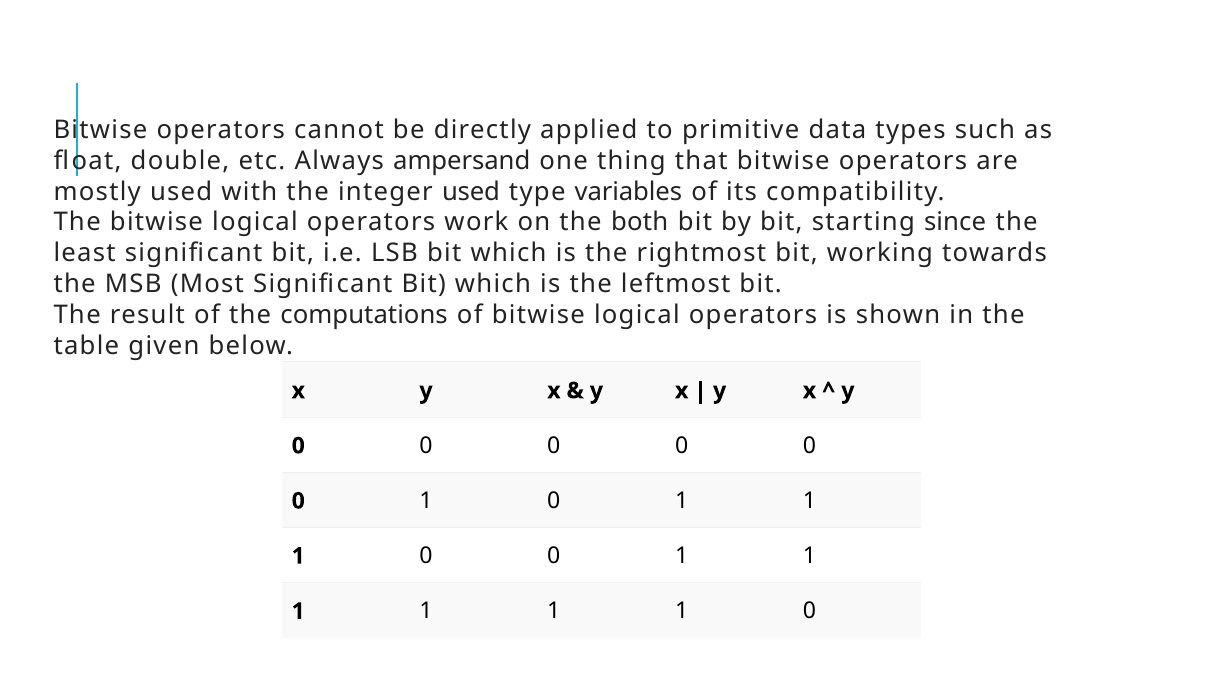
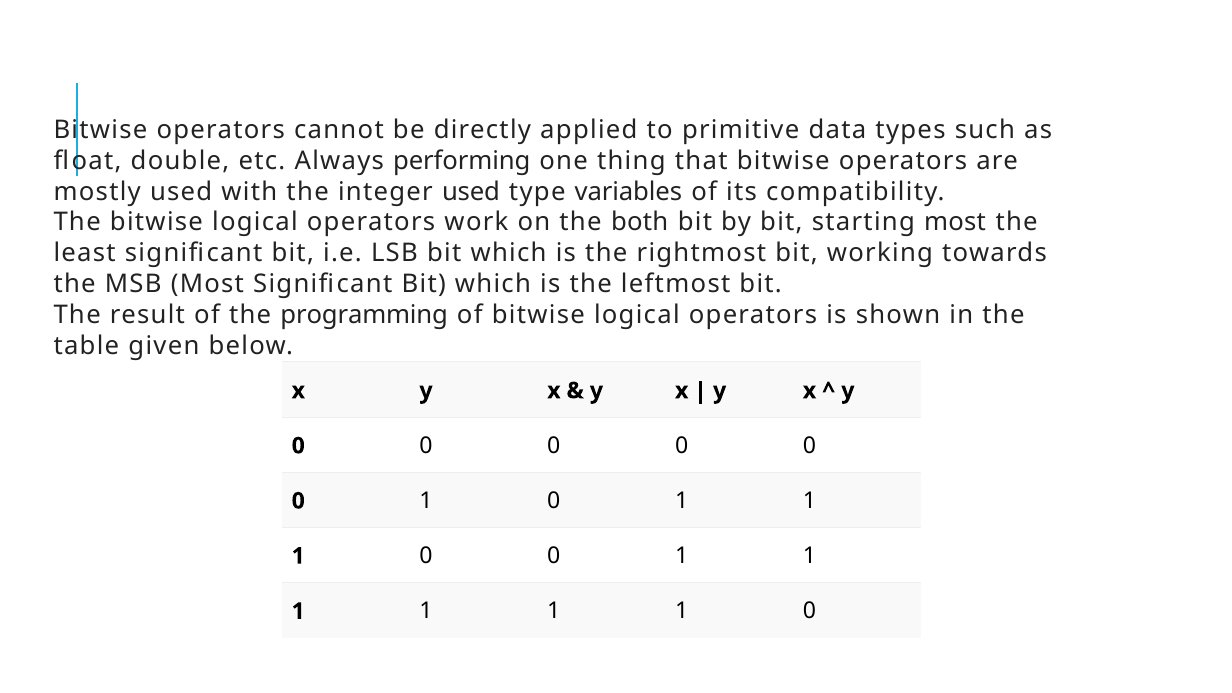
ampersand: ampersand -> performing (462, 161)
starting since: since -> most (955, 222)
computations: computations -> programming (364, 315)
